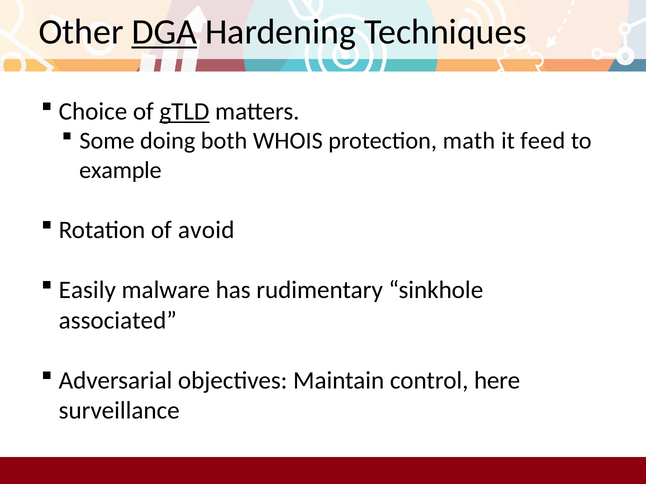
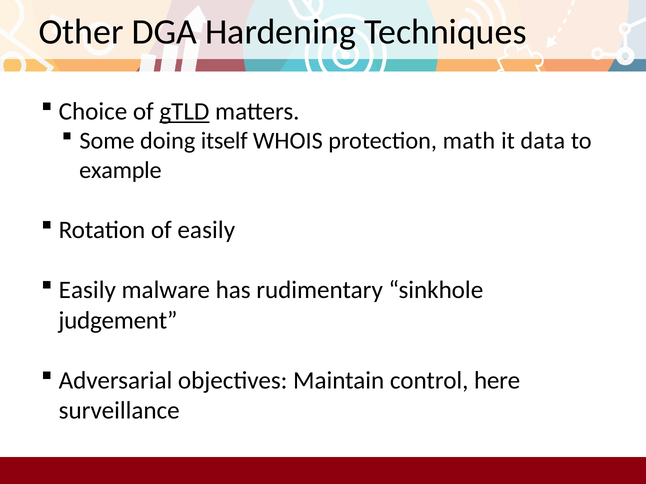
DGA underline: present -> none (164, 32)
both: both -> itself (224, 141)
feed: feed -> data (543, 141)
of avoid: avoid -> easily (206, 230)
associated: associated -> judgement (118, 321)
